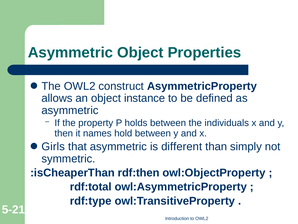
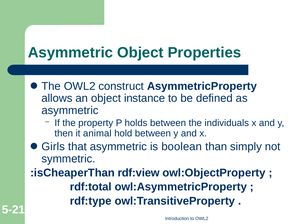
names: names -> animal (97, 133)
different: different -> boolean (182, 146)
rdf:then: rdf:then -> rdf:view (139, 172)
